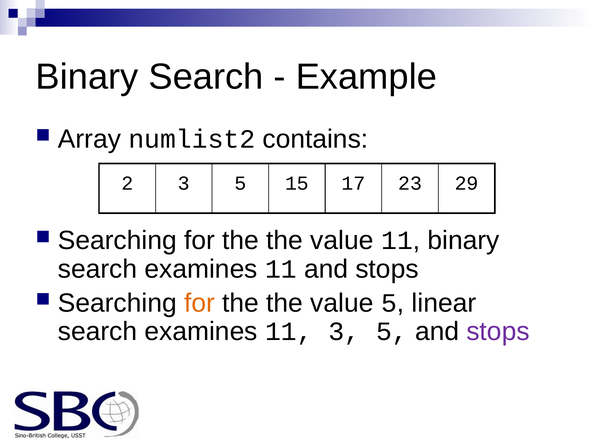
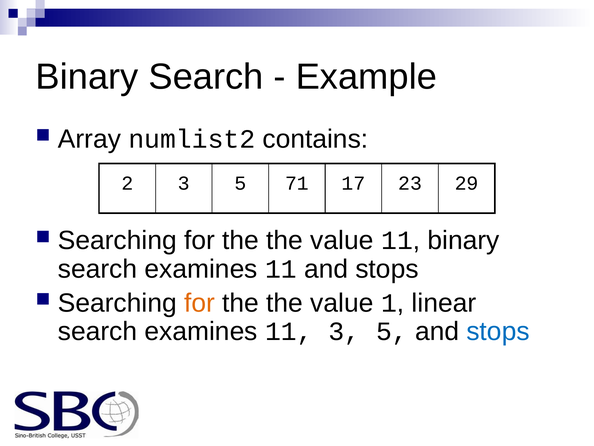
15: 15 -> 71 (297, 183)
value 5: 5 -> 1 (389, 303)
stops colour: purple -> blue (498, 331)
